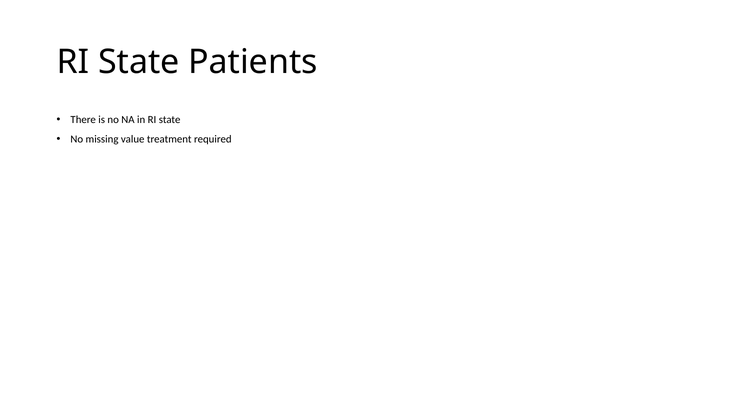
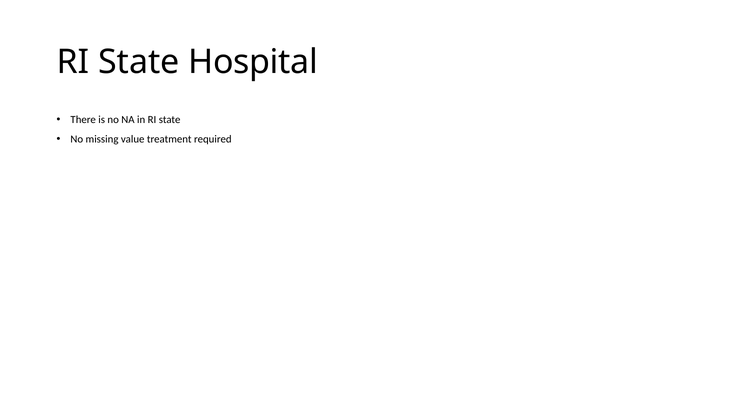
Patients: Patients -> Hospital (253, 62)
